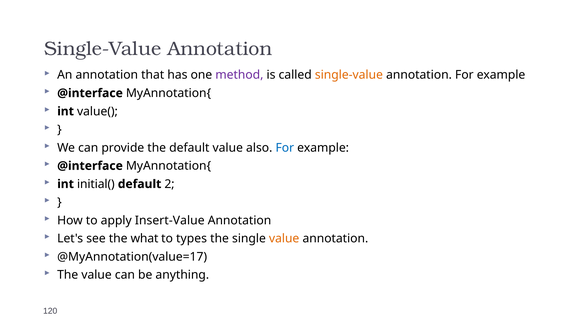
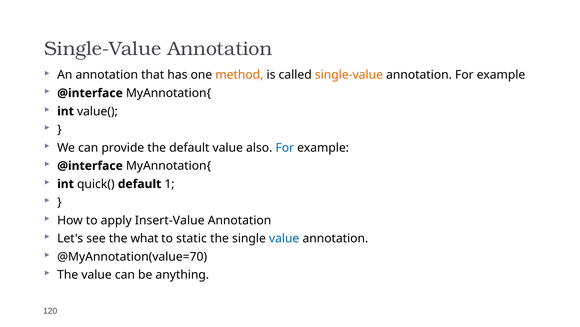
method colour: purple -> orange (239, 75)
initial(: initial( -> quick( (96, 184)
2: 2 -> 1 (169, 184)
types: types -> static (192, 238)
value colour: orange -> blue (284, 238)
@MyAnnotation(value=17: @MyAnnotation(value=17 -> @MyAnnotation(value=70 (132, 256)
